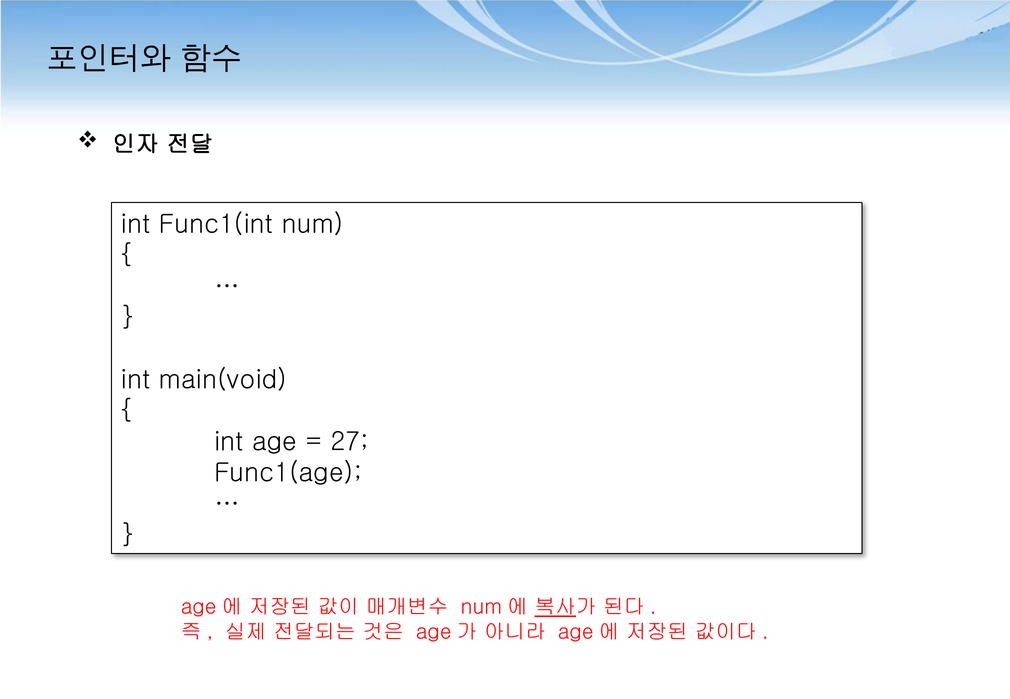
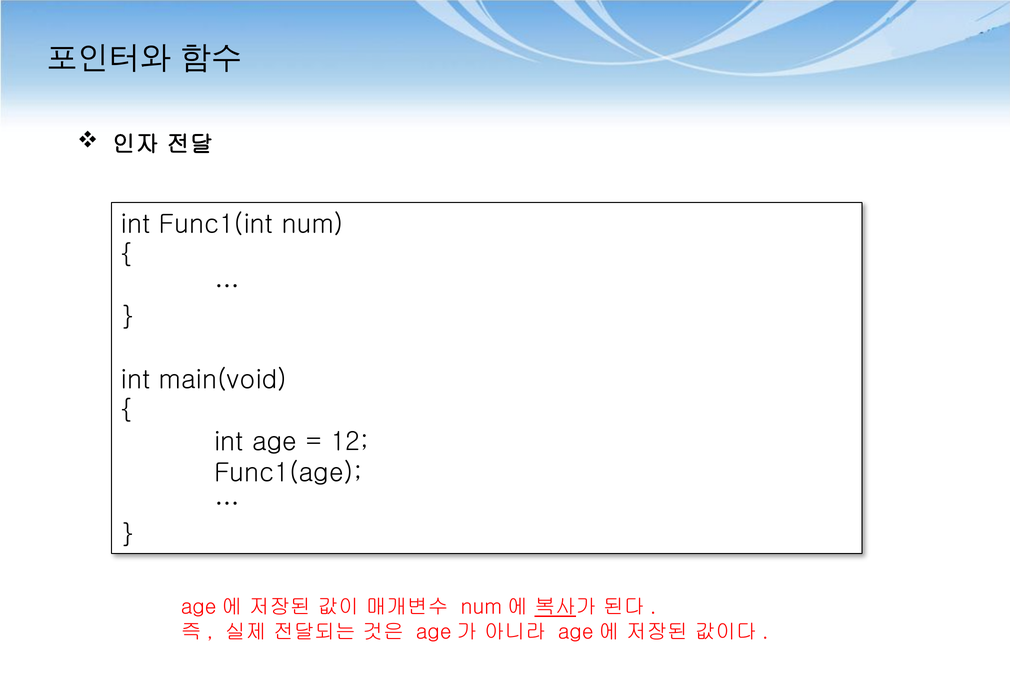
27: 27 -> 12 (350, 442)
